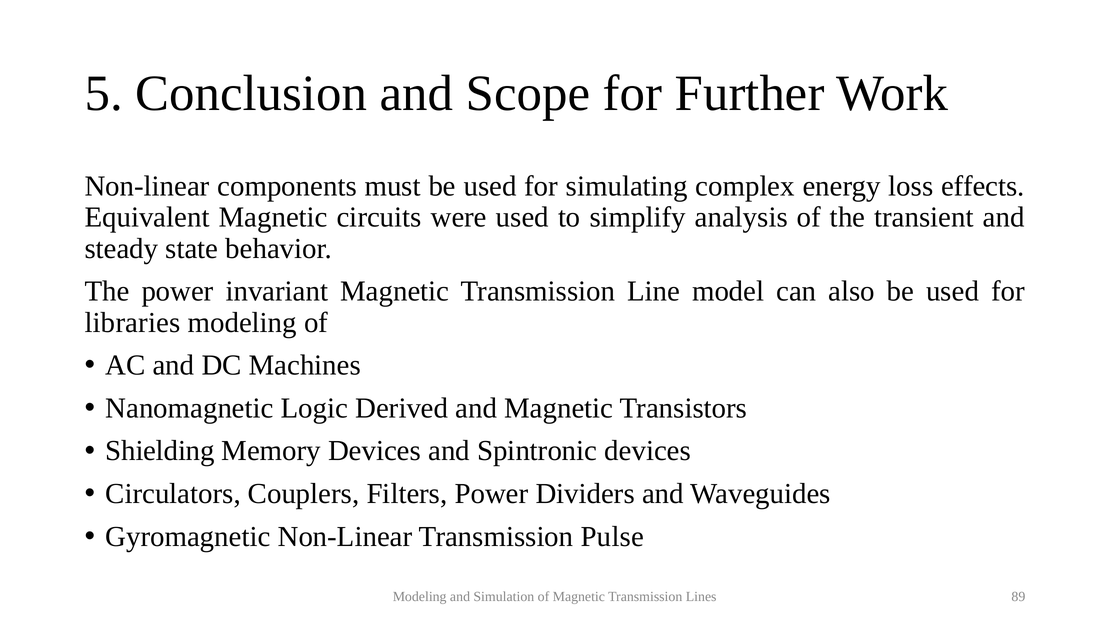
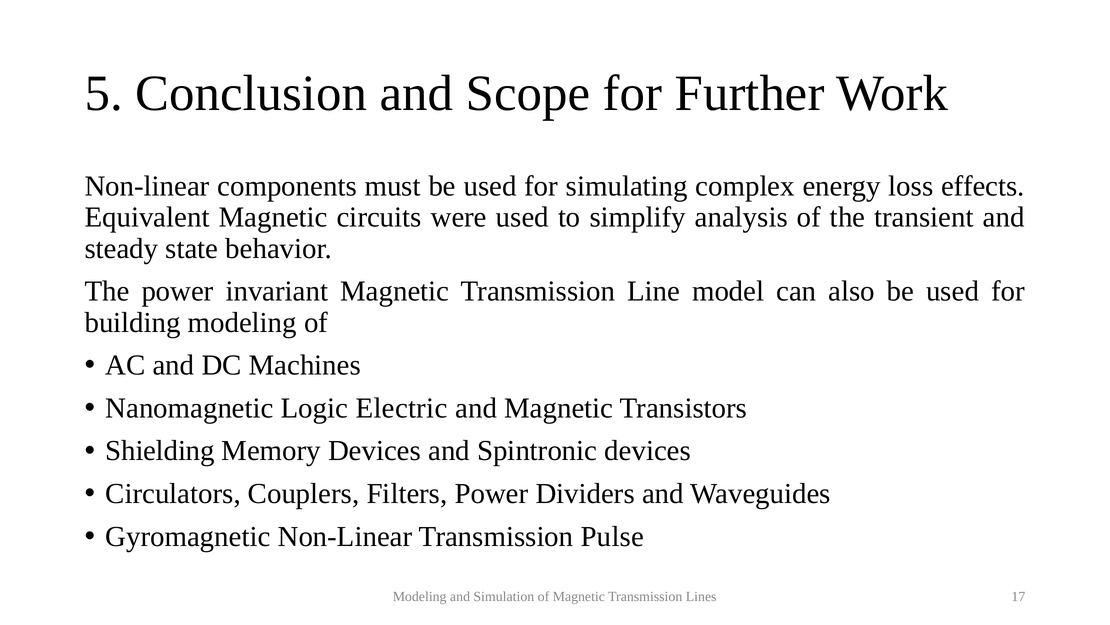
libraries: libraries -> building (133, 322)
Derived: Derived -> Electric (402, 408)
89: 89 -> 17 (1018, 596)
